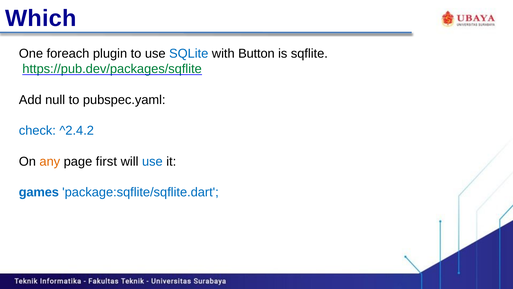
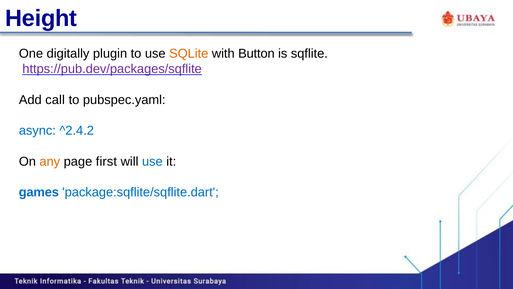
Which: Which -> Height (41, 18)
foreach: foreach -> digitally (68, 54)
SQLite colour: blue -> orange (189, 54)
https://pub.dev/packages/sqflite colour: green -> purple (112, 69)
null: null -> call (55, 100)
check: check -> async (37, 131)
